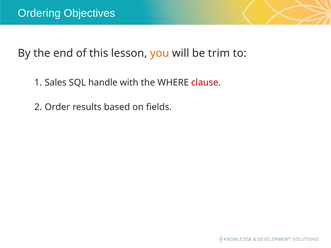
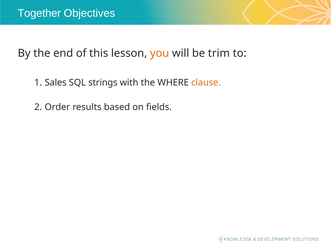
Ordering: Ordering -> Together (39, 13)
handle: handle -> strings (103, 83)
clause colour: red -> orange (206, 83)
